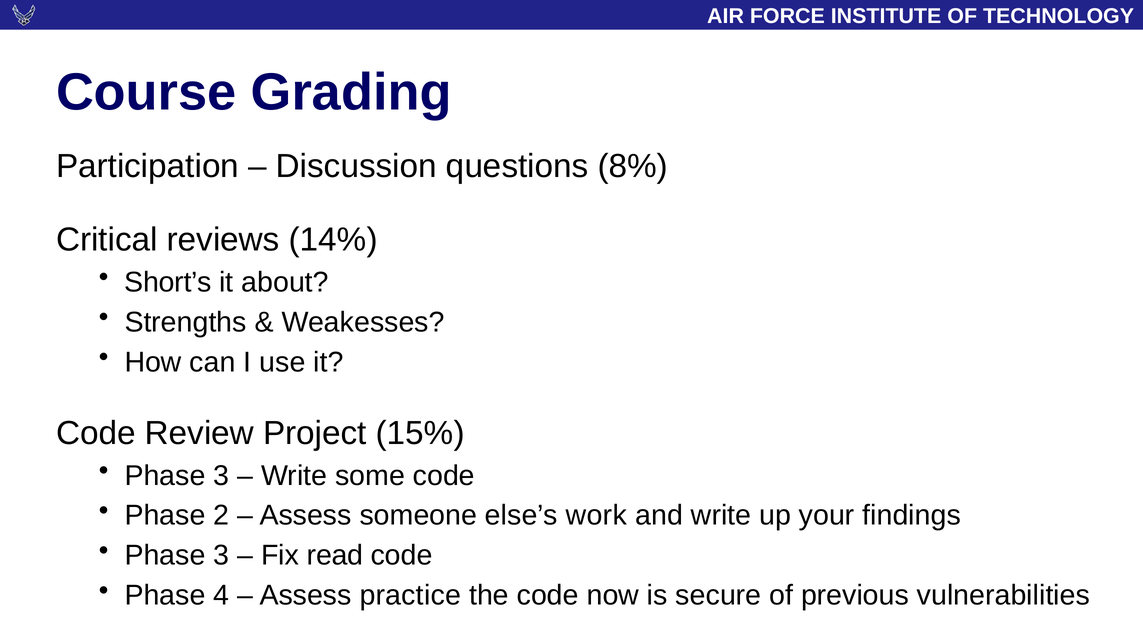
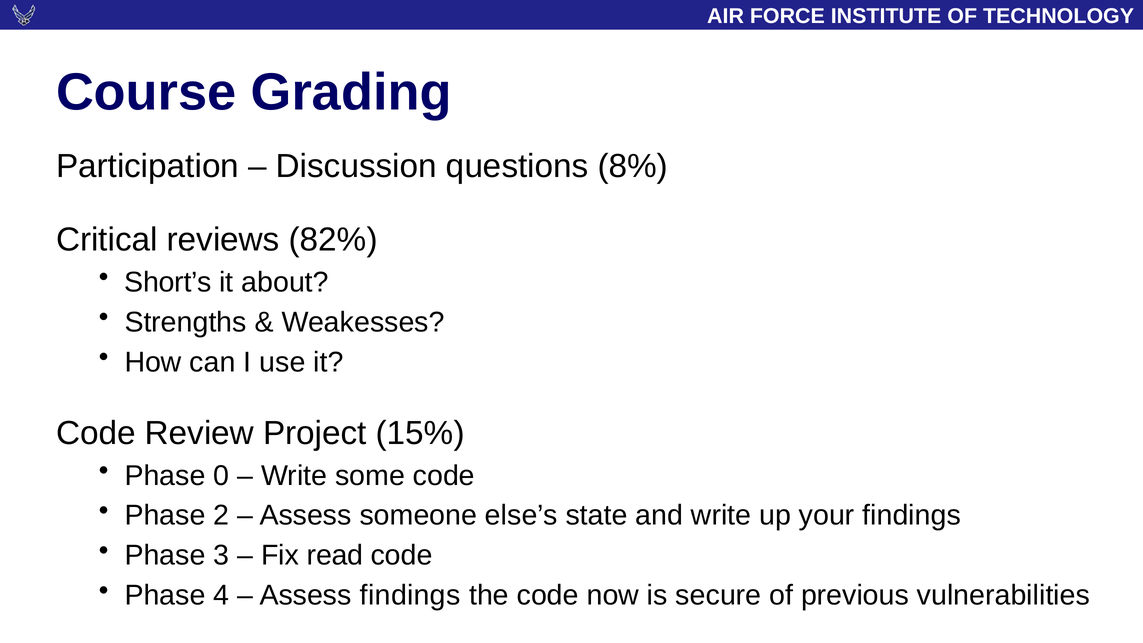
14%: 14% -> 82% (333, 240)
3: 3 -> 0 (221, 476)
work: work -> state (596, 516)
Assess practice: practice -> findings (410, 595)
